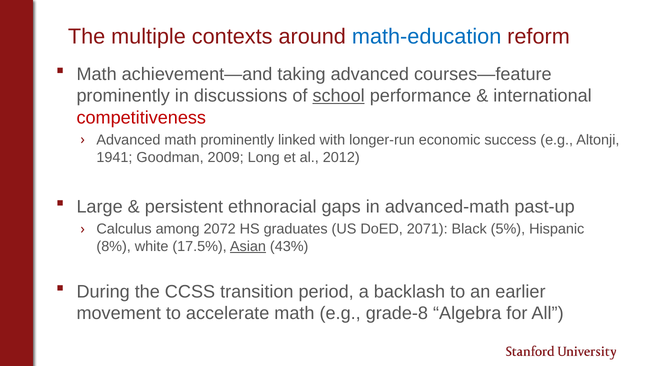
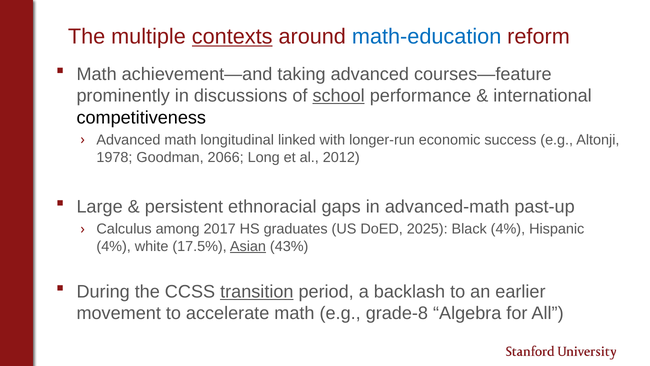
contexts underline: none -> present (232, 37)
competitiveness colour: red -> black (141, 117)
math prominently: prominently -> longitudinal (237, 140)
1941: 1941 -> 1978 (114, 157)
2009: 2009 -> 2066 (226, 157)
2072: 2072 -> 2017 (220, 229)
2071: 2071 -> 2025 (427, 229)
Black 5%: 5% -> 4% (508, 229)
8%: 8% -> 4% (114, 246)
transition underline: none -> present (257, 292)
